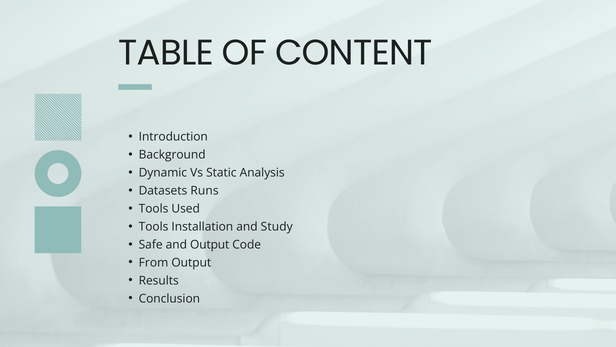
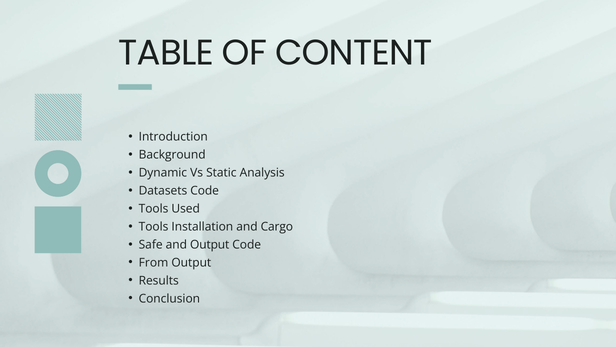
Datasets Runs: Runs -> Code (205, 190)
Study: Study -> Cargo (277, 226)
